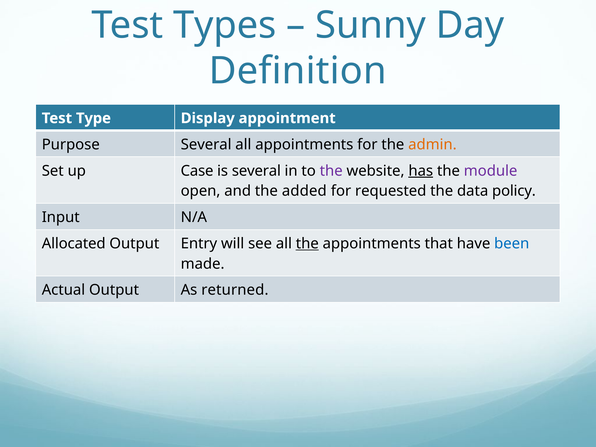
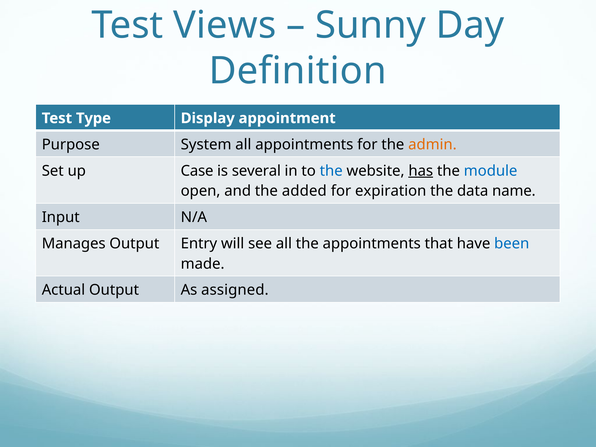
Types: Types -> Views (225, 25)
Purpose Several: Several -> System (206, 145)
the colour: purple -> blue (331, 171)
module colour: purple -> blue (491, 171)
requested: requested -> expiration (391, 191)
policy: policy -> name (514, 191)
Allocated: Allocated -> Manages (74, 244)
the underline: present -> none (307, 244)
returned: returned -> assigned (235, 290)
